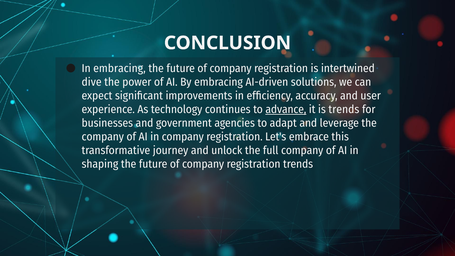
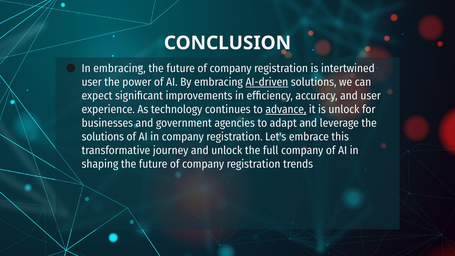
dive: dive -> user (92, 82)
AI-driven underline: none -> present (267, 82)
is trends: trends -> unlock (344, 109)
company: company -> solutions (103, 137)
